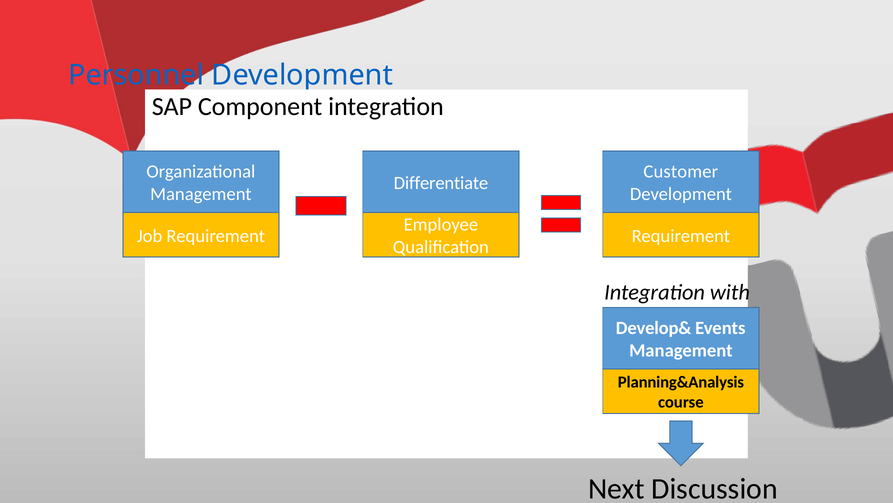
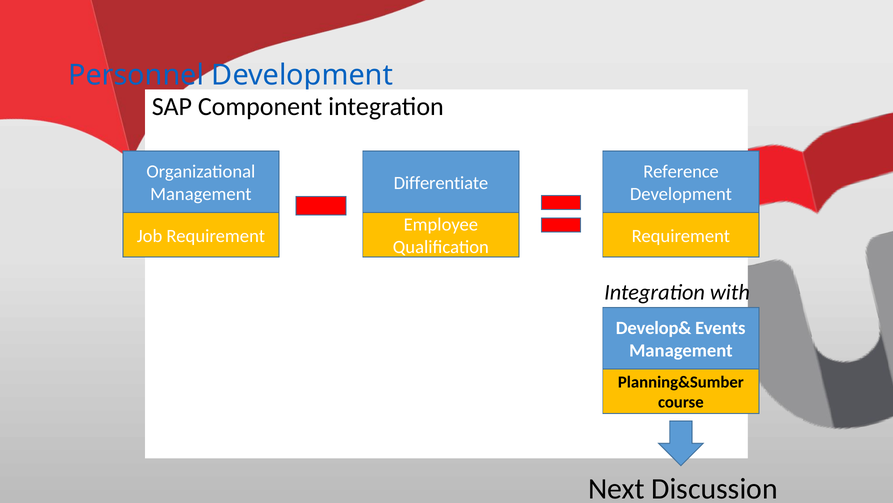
Customer: Customer -> Reference (681, 171)
Planning&Analysis: Planning&Analysis -> Planning&Sumber (681, 382)
